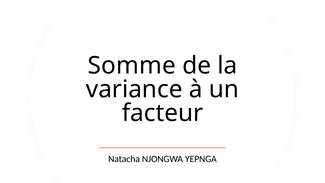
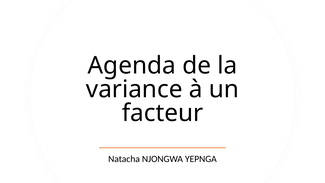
Somme: Somme -> Agenda (132, 66)
